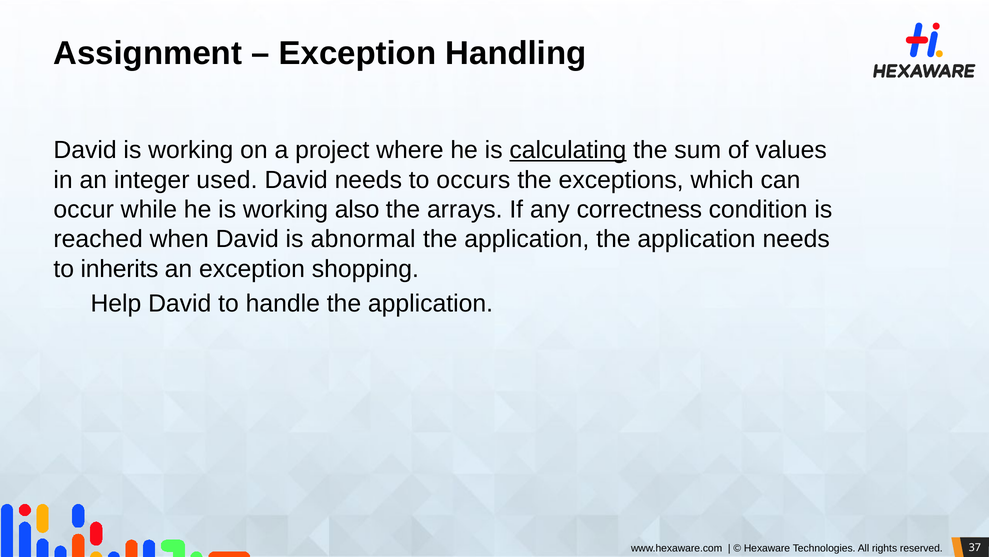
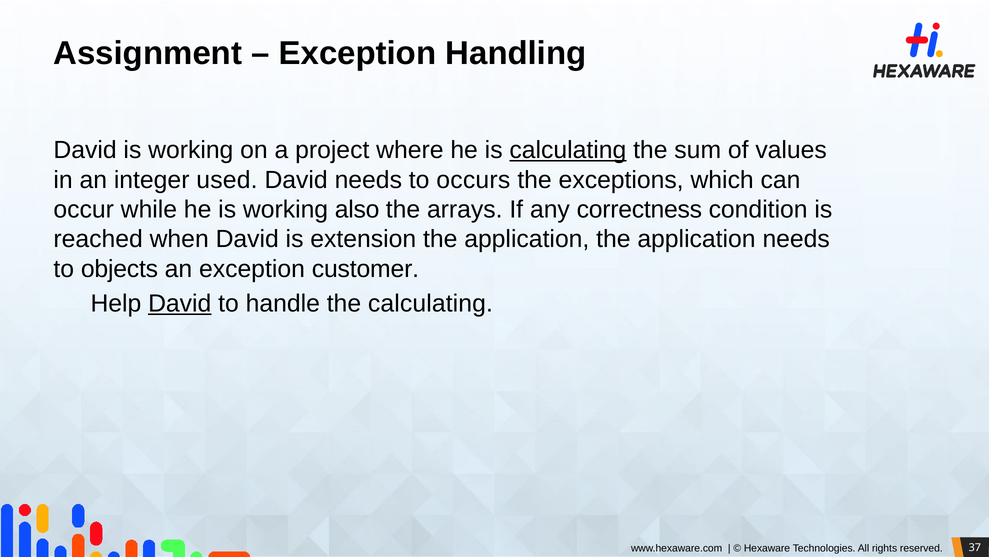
abnormal: abnormal -> extension (363, 239)
inherits: inherits -> objects (119, 269)
shopping: shopping -> customer (365, 269)
David underline: none -> present (180, 303)
handle the application: application -> calculating (430, 303)
